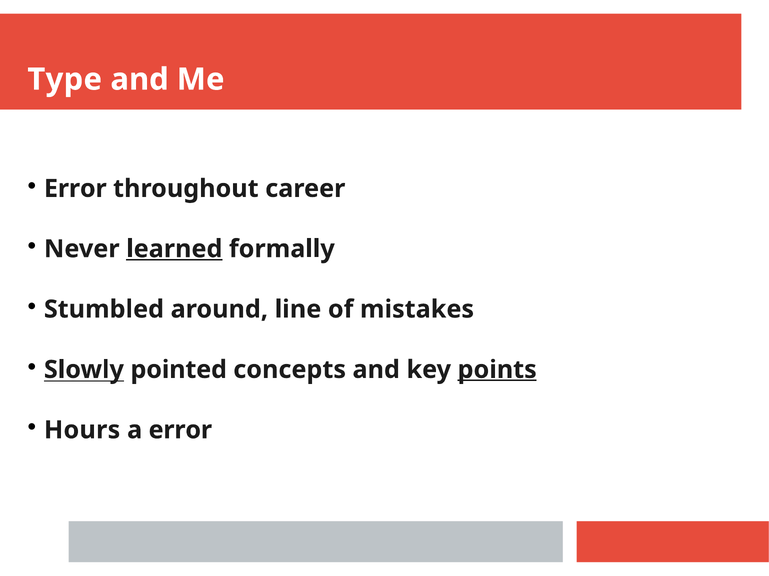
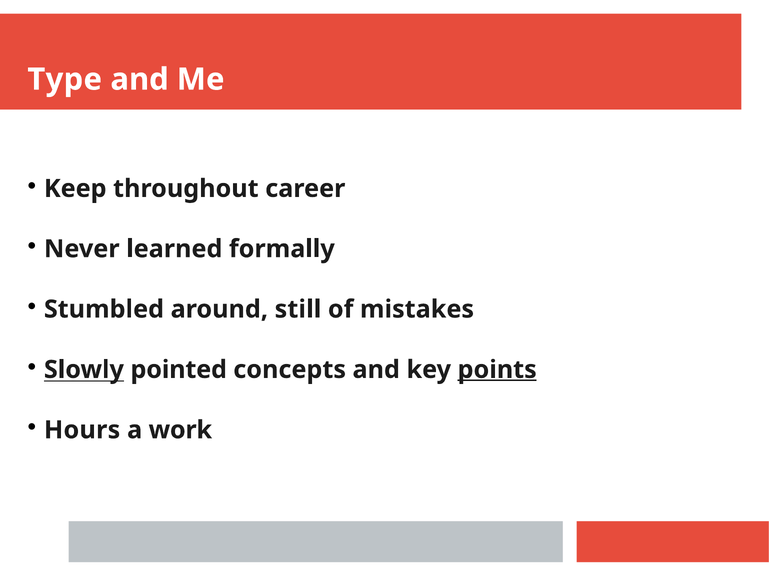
Error: Error -> Keep (75, 189)
learned underline: present -> none (174, 249)
line: line -> still (298, 310)
a error: error -> work (180, 430)
